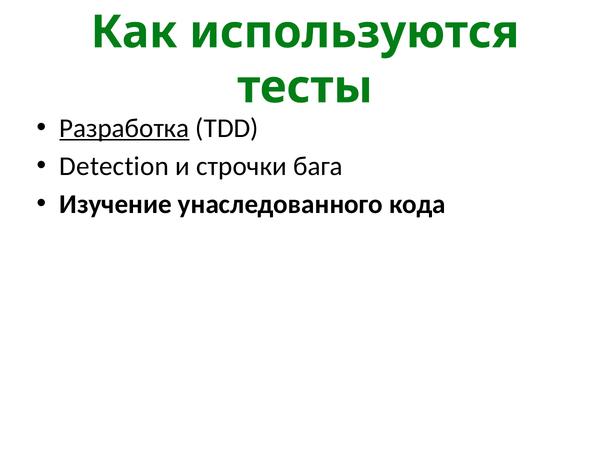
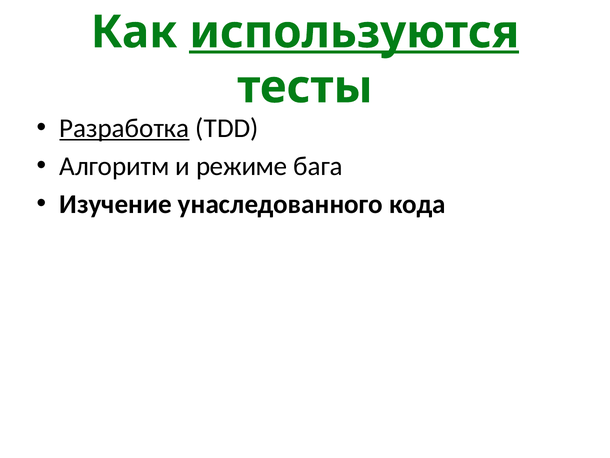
используются underline: none -> present (354, 32)
Detection: Detection -> Алгоритм (114, 166)
строчки: строчки -> режиме (242, 166)
